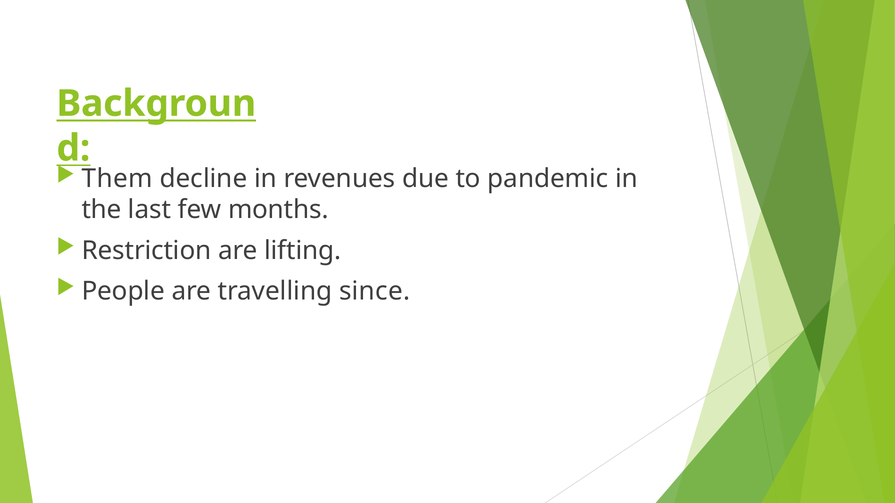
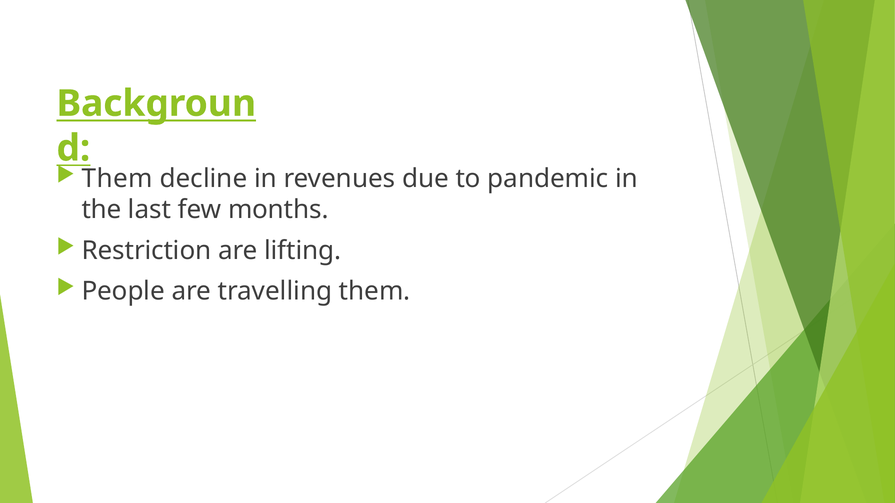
travelling since: since -> them (375, 291)
